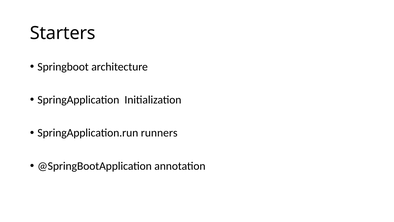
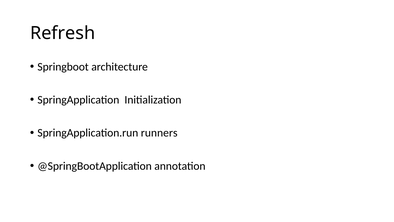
Starters: Starters -> Refresh (63, 33)
